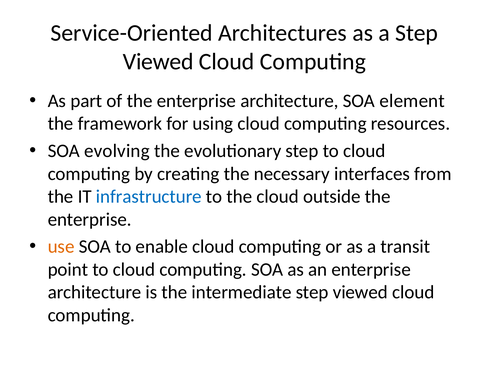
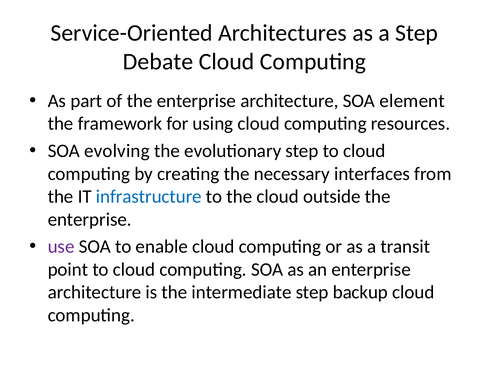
Viewed: Viewed -> Debate (158, 62)
use colour: orange -> purple (61, 246)
intermediate step viewed: viewed -> backup (360, 292)
